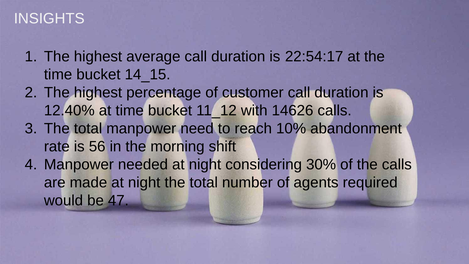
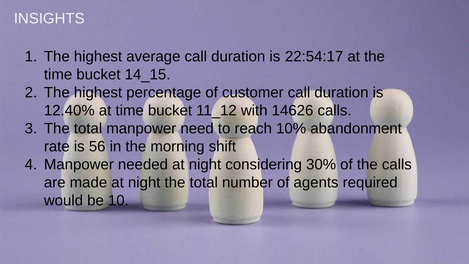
47: 47 -> 10 (118, 200)
